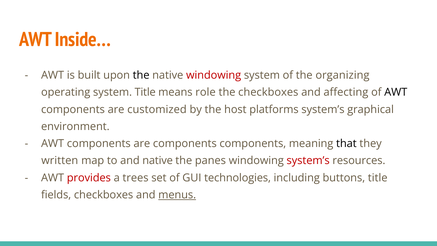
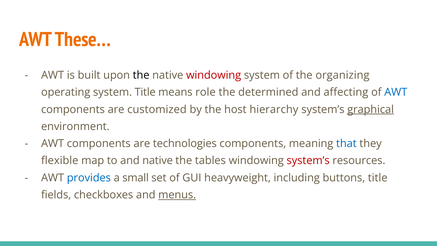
Inside…: Inside… -> These… (83, 39)
the checkboxes: checkboxes -> determined (268, 92)
AWT colour: black -> blue (396, 92)
platforms: platforms -> hierarchy (274, 109)
graphical underline: none -> present (371, 109)
are components: components -> technologies (185, 143)
that colour: black -> blue (346, 143)
written: written -> flexible (60, 161)
panes: panes -> tables (210, 161)
provides colour: red -> blue (89, 178)
trees: trees -> small (136, 178)
technologies: technologies -> heavyweight (238, 178)
